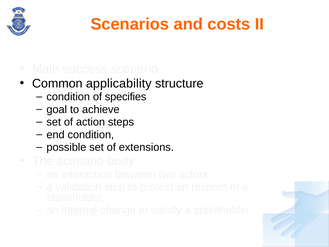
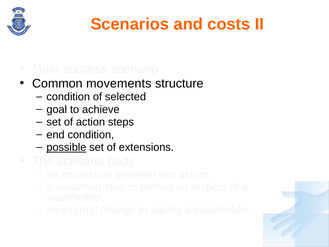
applicability: applicability -> movements (119, 83)
specifies: specifies -> selected (126, 97)
possible underline: none -> present (66, 147)
